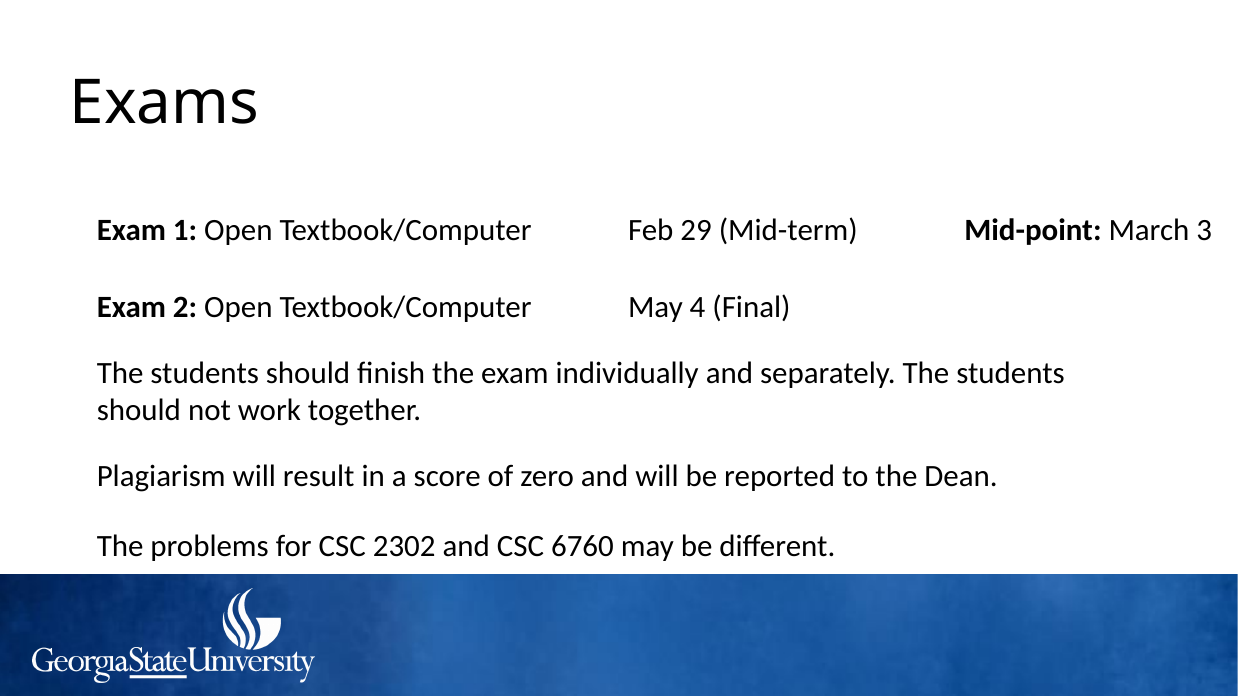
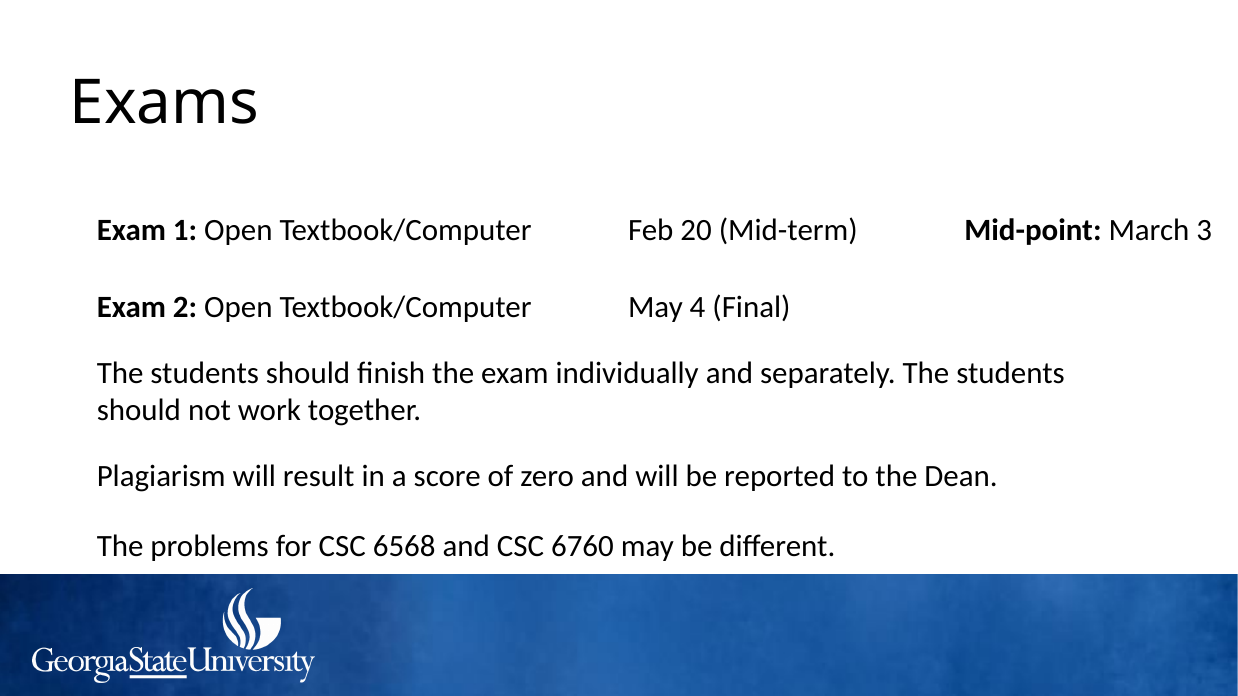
29: 29 -> 20 (696, 231)
2302: 2302 -> 6568 (404, 547)
